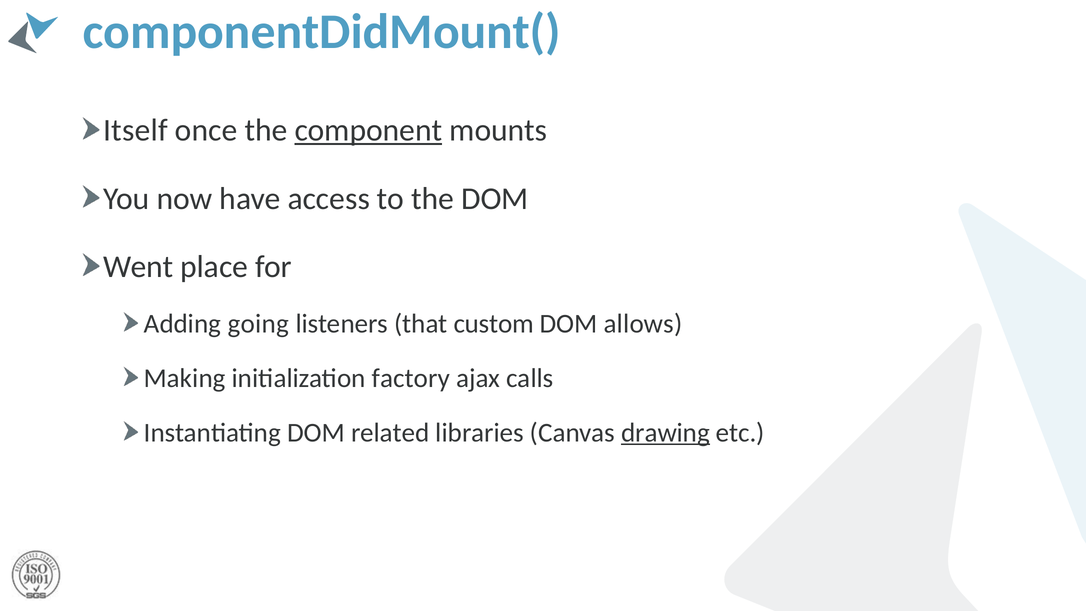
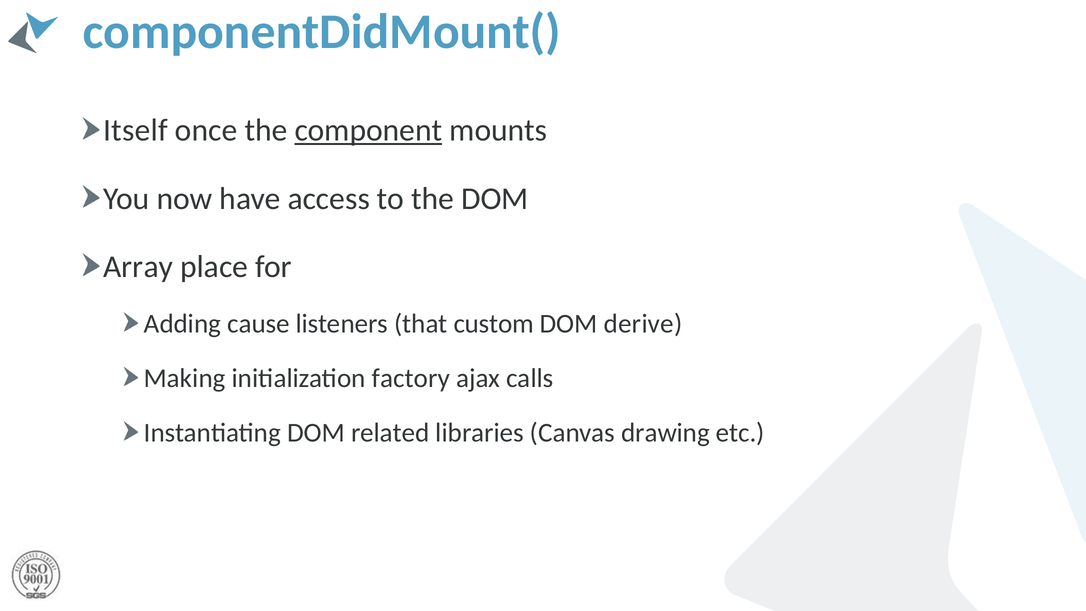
Went: Went -> Array (138, 267)
going: going -> cause (258, 324)
allows: allows -> derive (643, 324)
drawing underline: present -> none (666, 433)
